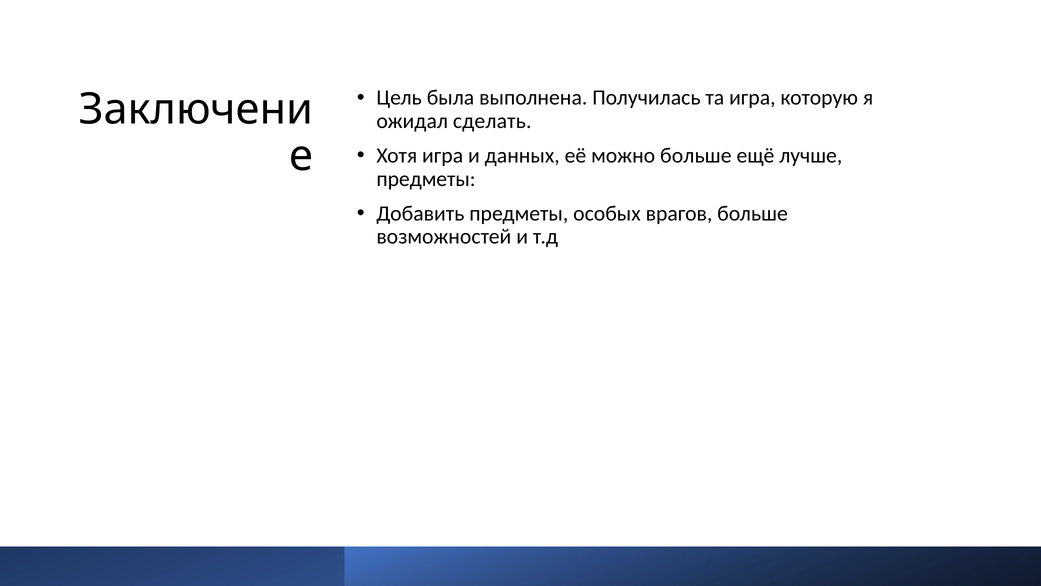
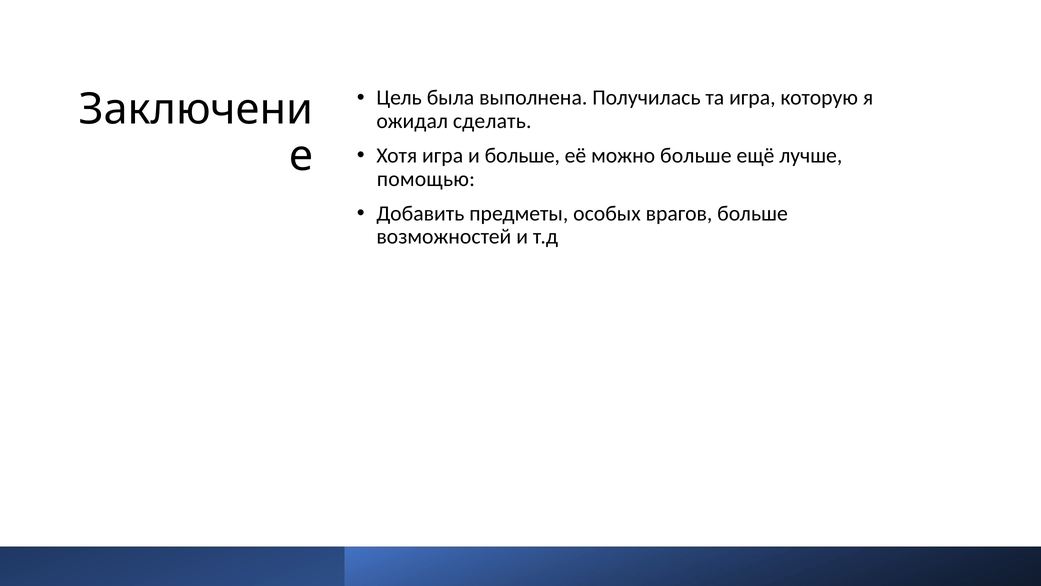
и данных: данных -> больше (522, 155)
предметы: предметы -> помощью (426, 179)
